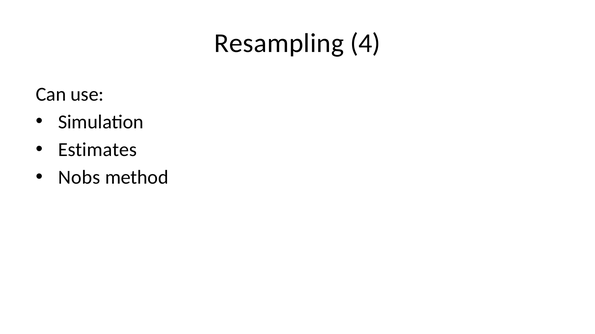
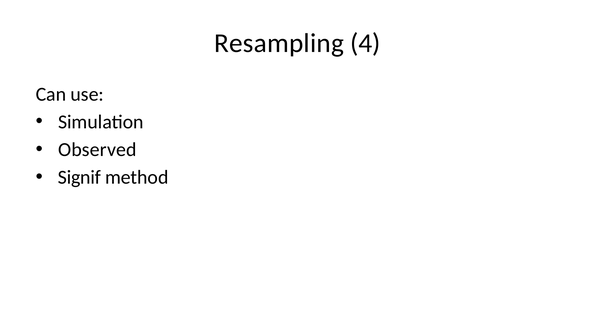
Estimates: Estimates -> Observed (97, 150)
Nobs: Nobs -> Signif (79, 178)
